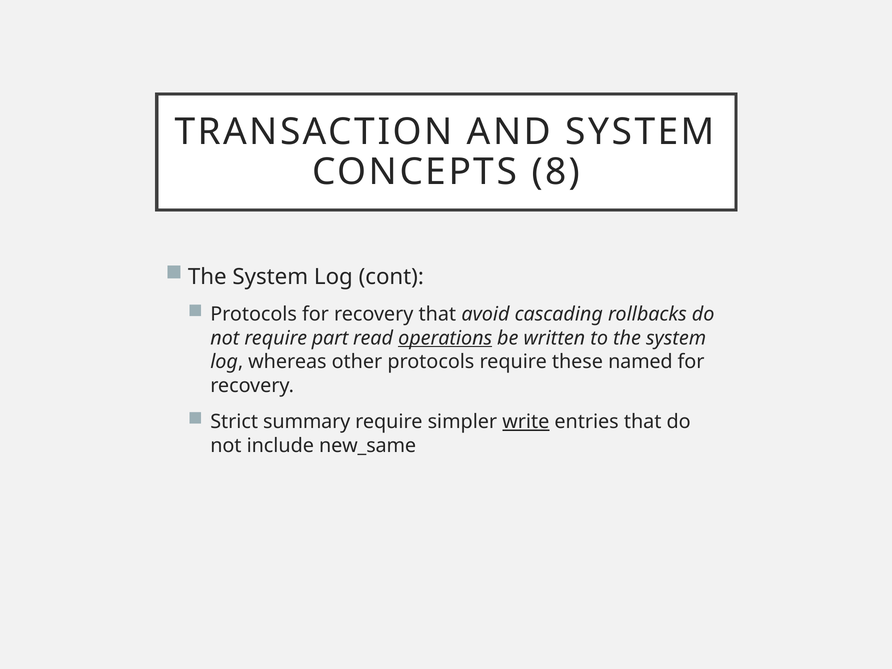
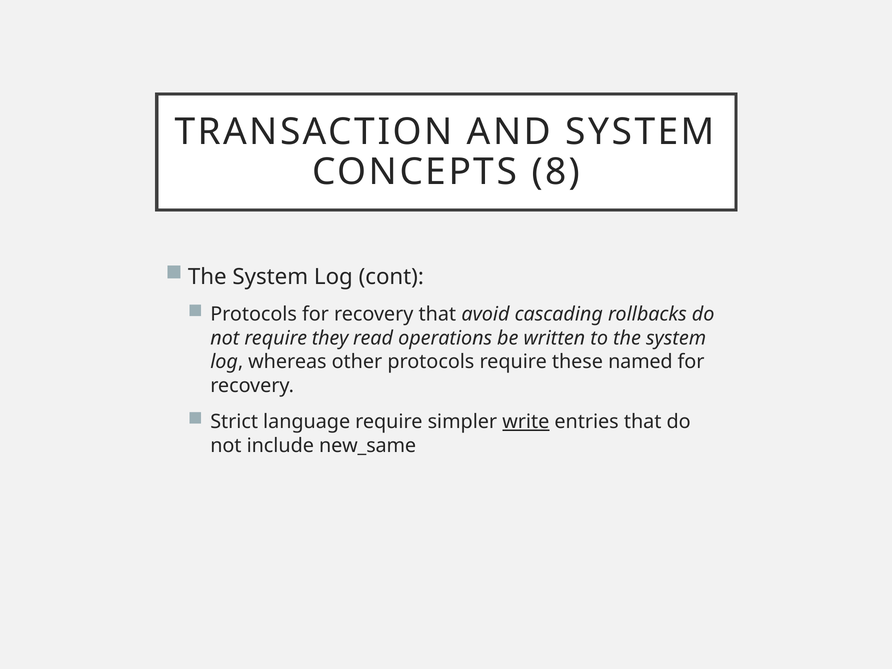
part: part -> they (330, 338)
operations underline: present -> none (445, 338)
summary: summary -> language (307, 422)
